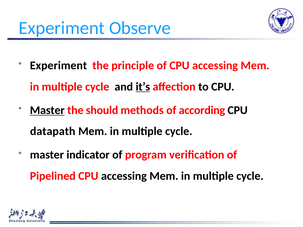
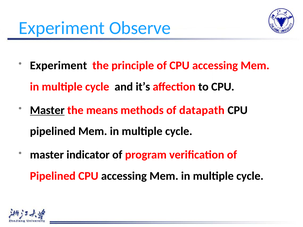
it’s underline: present -> none (143, 87)
should: should -> means (102, 110)
according: according -> datapath (202, 110)
datapath: datapath -> pipelined (53, 131)
